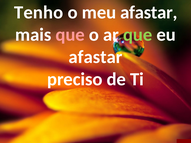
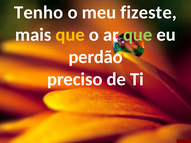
meu afastar: afastar -> fizeste (149, 12)
que colour: pink -> yellow (70, 35)
afastar: afastar -> perdão (96, 57)
